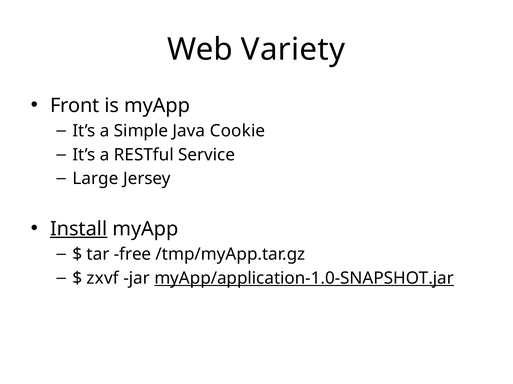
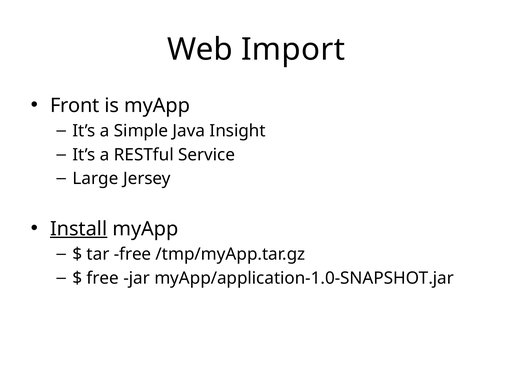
Variety: Variety -> Import (293, 50)
Cookie: Cookie -> Insight (238, 131)
zxvf: zxvf -> free (103, 279)
myApp/application-1.0-SNAPSHOT.jar underline: present -> none (304, 279)
